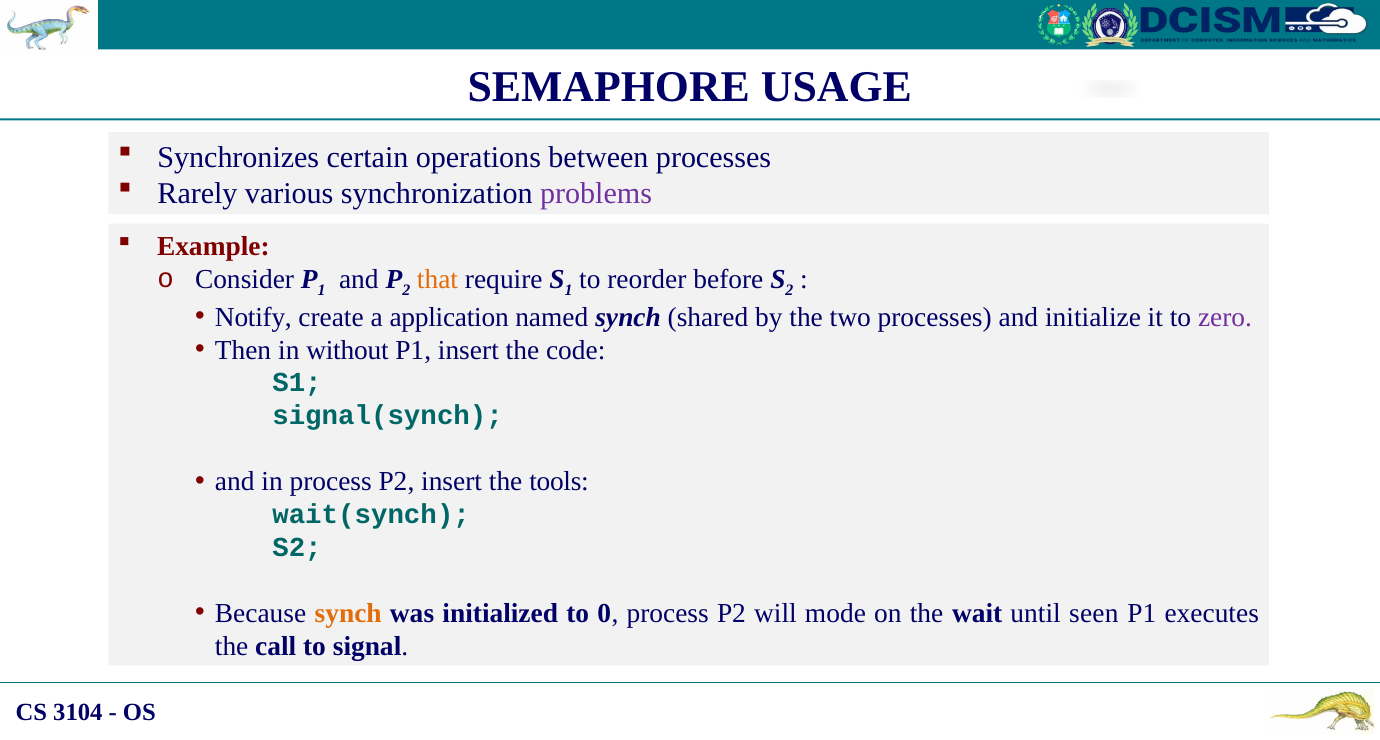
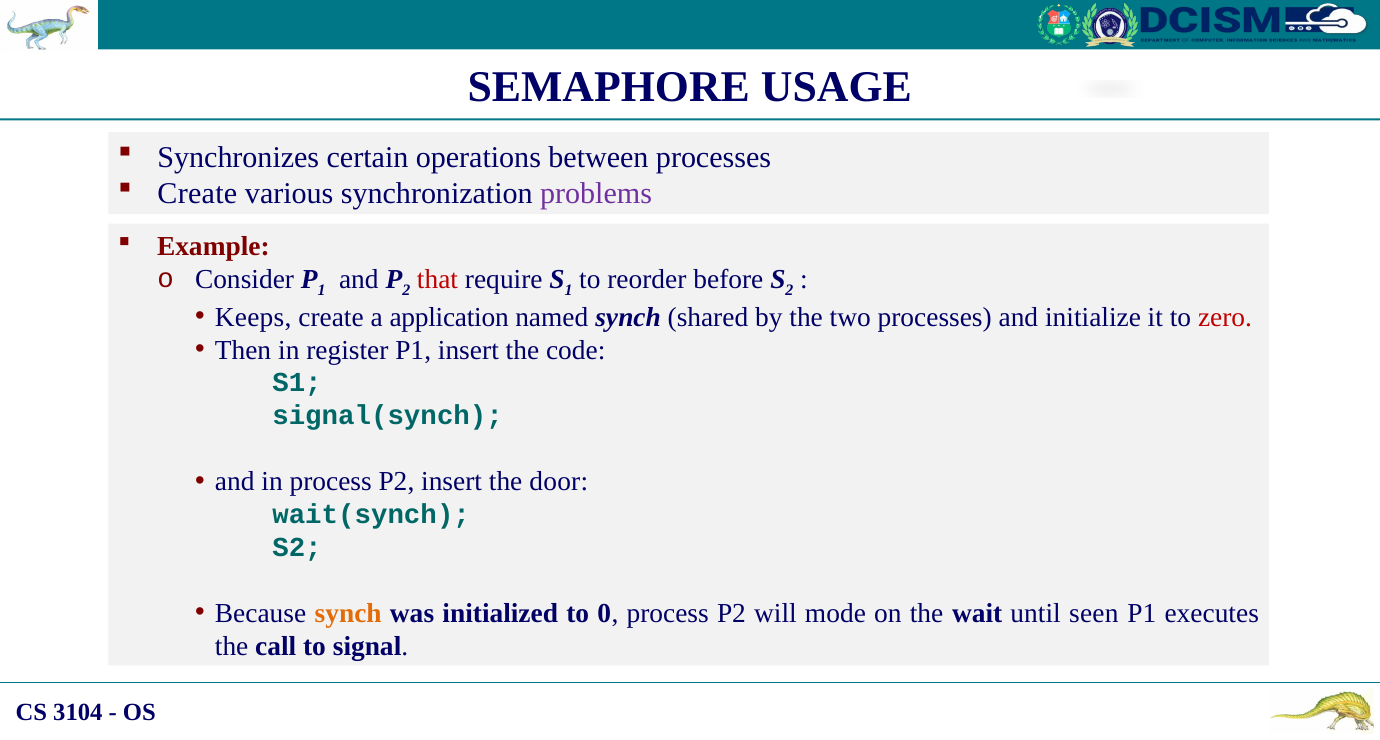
Rarely: Rarely -> Create (197, 193)
that colour: orange -> red (437, 279)
Notify: Notify -> Keeps (253, 317)
zero colour: purple -> red (1225, 317)
without: without -> register (347, 350)
tools: tools -> door (559, 481)
